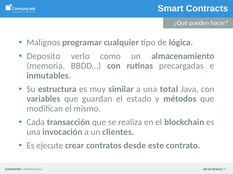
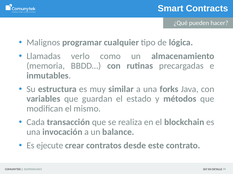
Deposito: Deposito -> Llamadas (44, 56)
total: total -> forks (169, 90)
clientes: clientes -> balance (118, 132)
